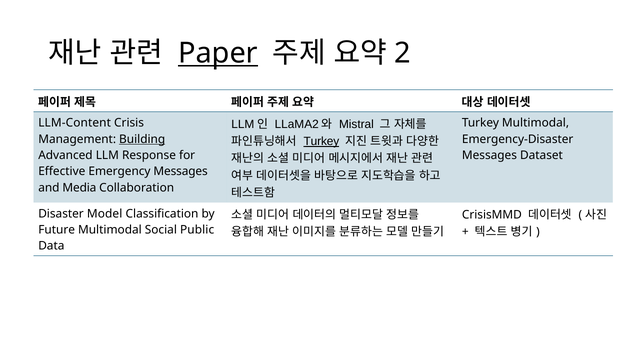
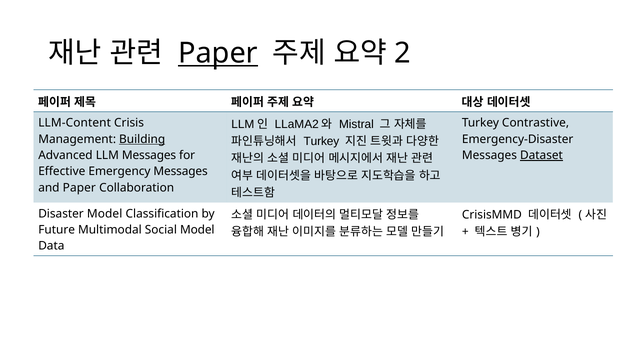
Turkey Multimodal: Multimodal -> Contrastive (536, 123)
Turkey underline: present -> none (321, 141)
LLM Response: Response -> Messages (149, 155)
Dataset underline: none -> present (541, 155)
and Media: Media -> Paper (79, 187)
Social Public: Public -> Model (197, 229)
